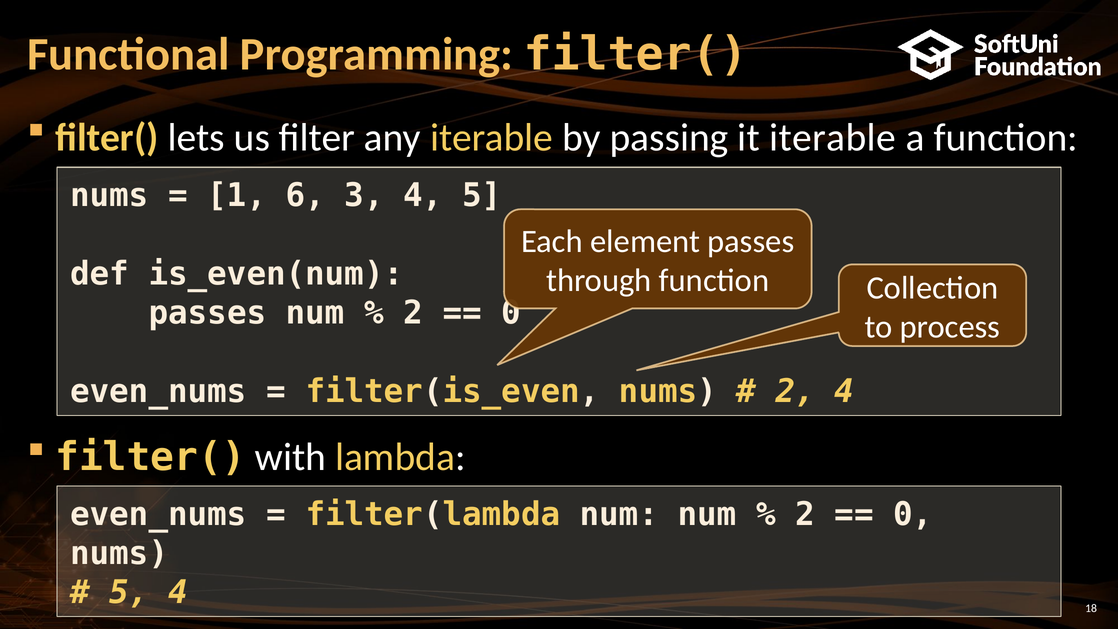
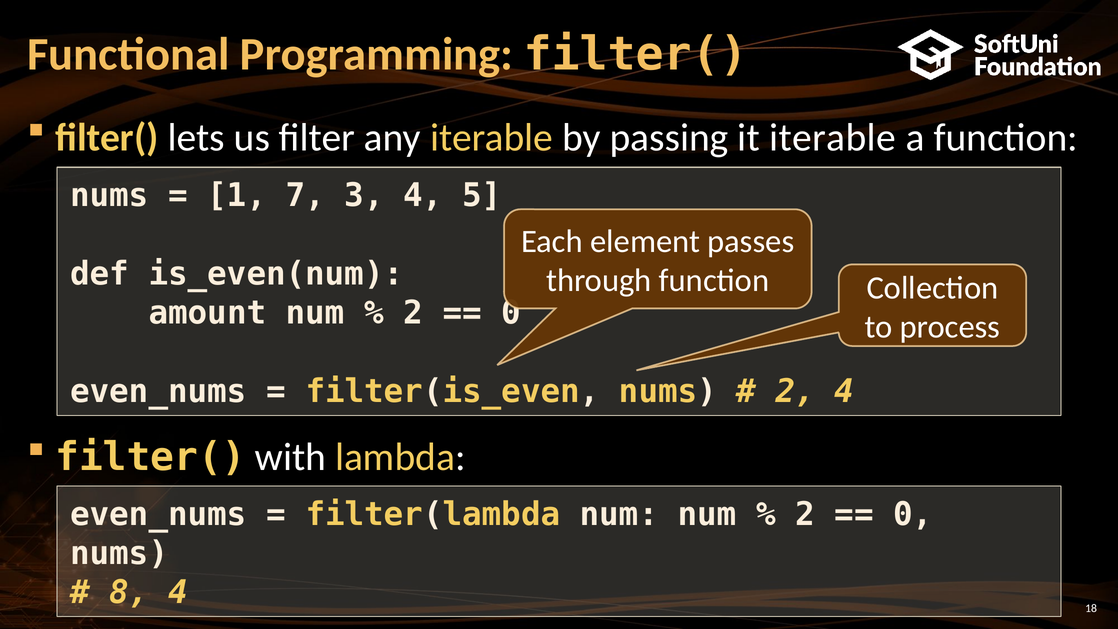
6: 6 -> 7 (305, 196)
passes: passes -> amount (207, 313)
5: 5 -> 8 (129, 593)
